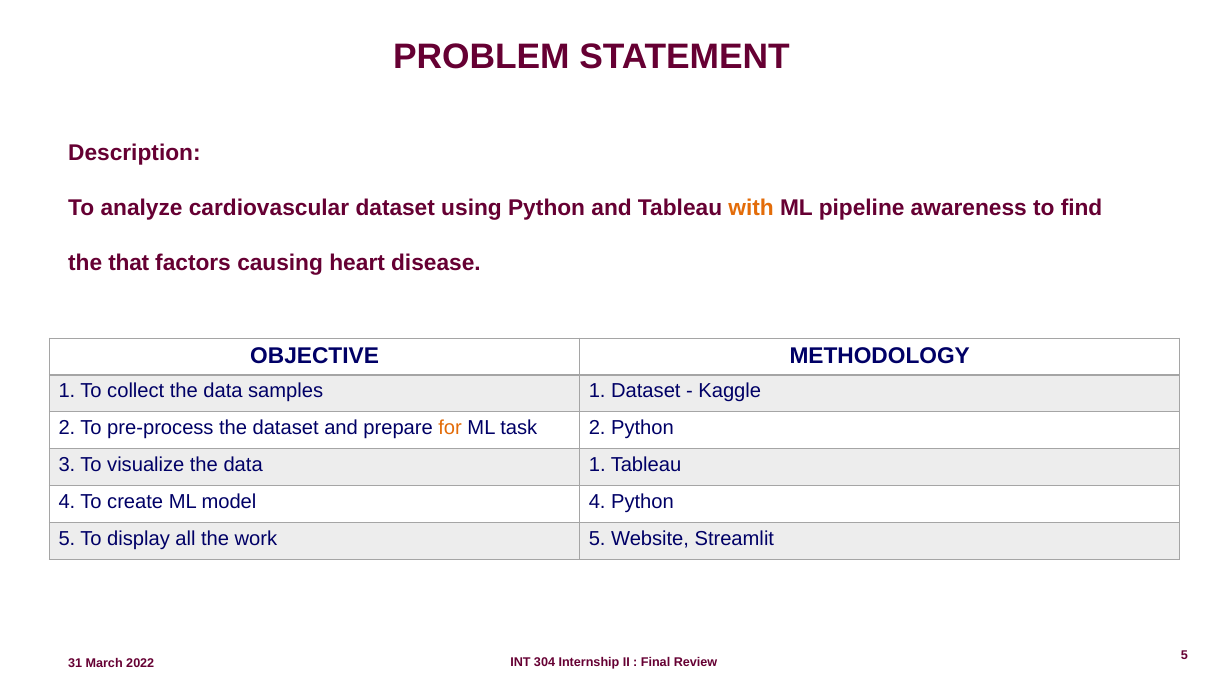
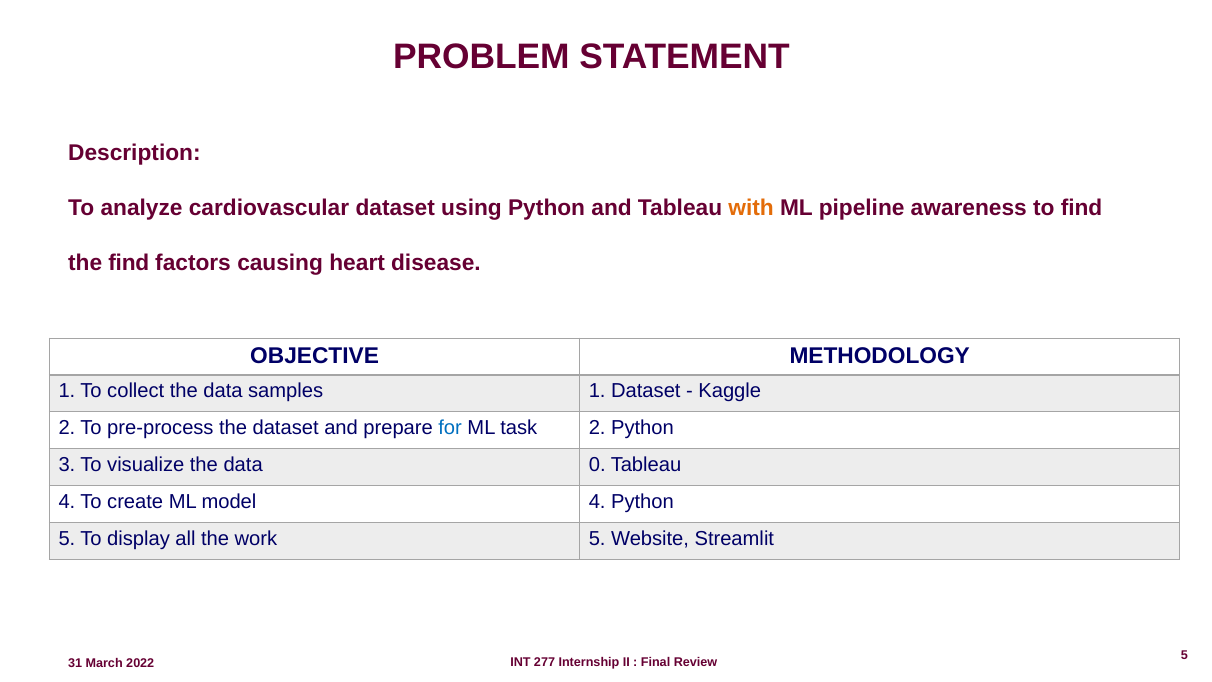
the that: that -> find (129, 262)
for colour: orange -> blue (450, 428)
data 1: 1 -> 0 (597, 465)
304: 304 -> 277 (545, 662)
